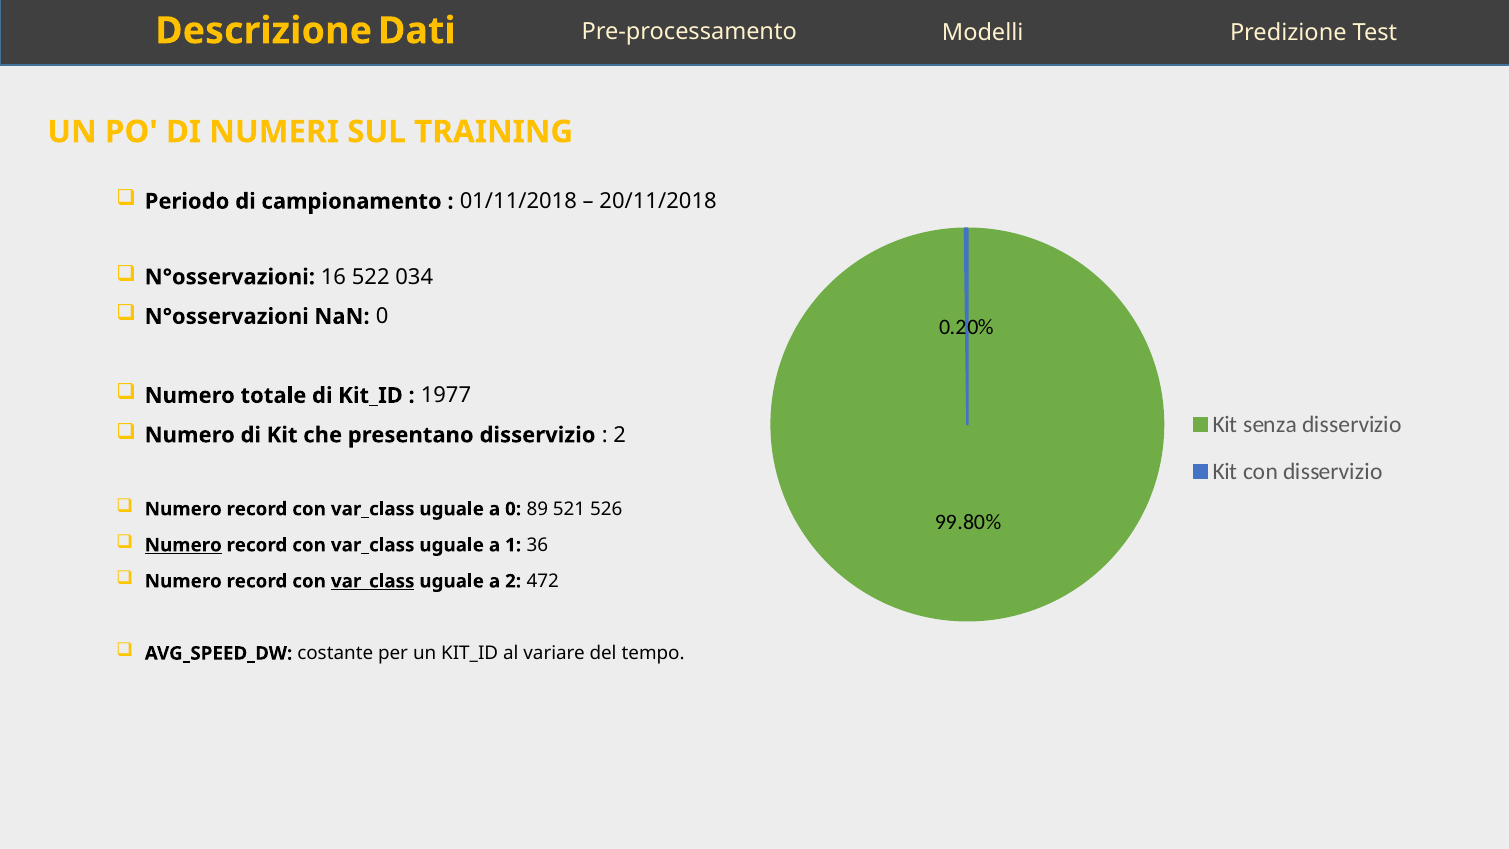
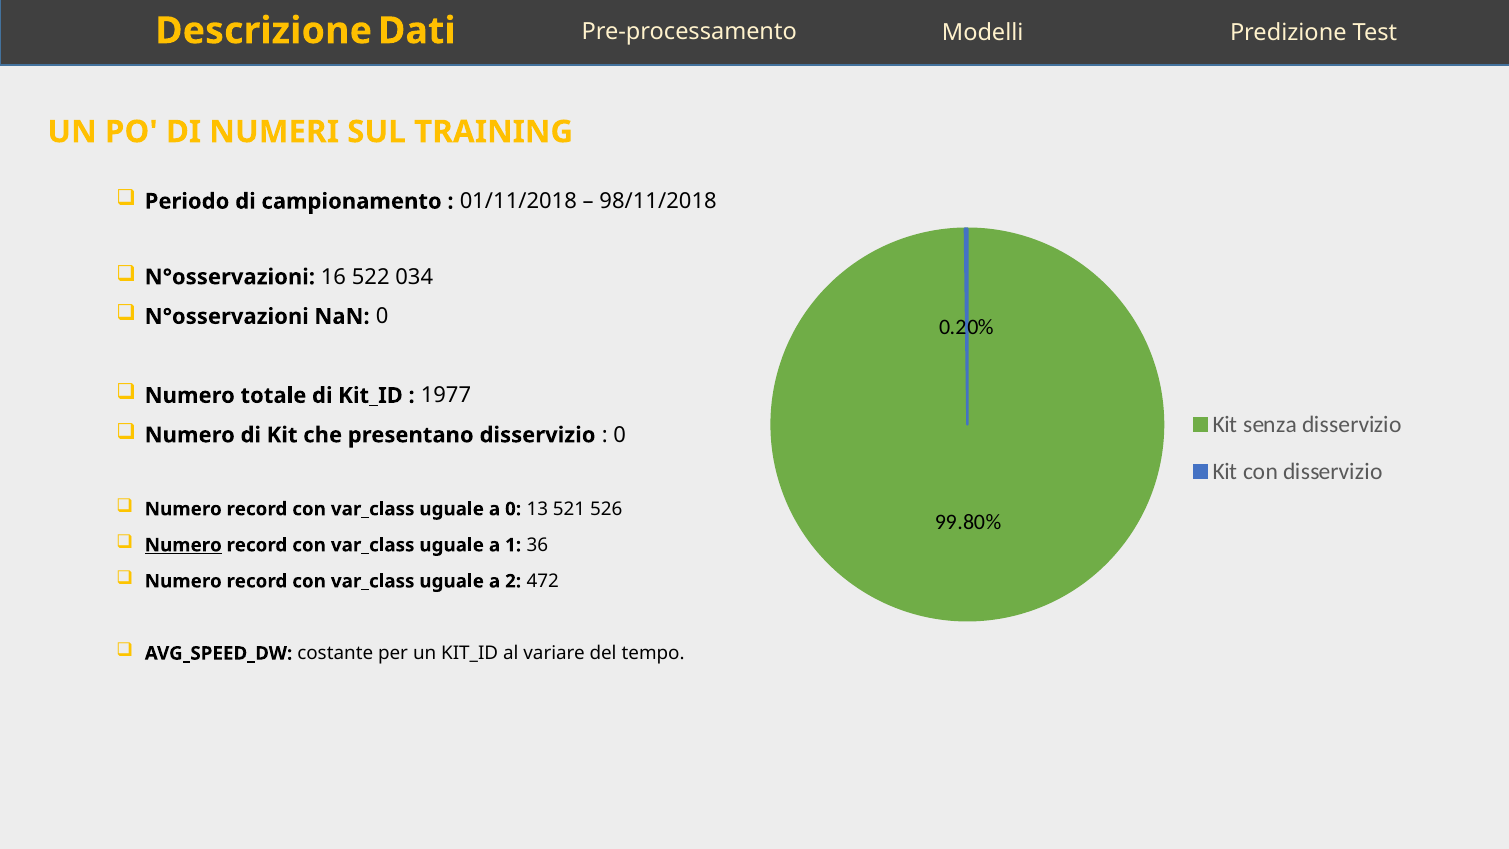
20/11/2018: 20/11/2018 -> 98/11/2018 (658, 201)
2: 2 -> 0 (620, 435)
89: 89 -> 13 (537, 509)
var_class underline: present -> none (373, 581)
